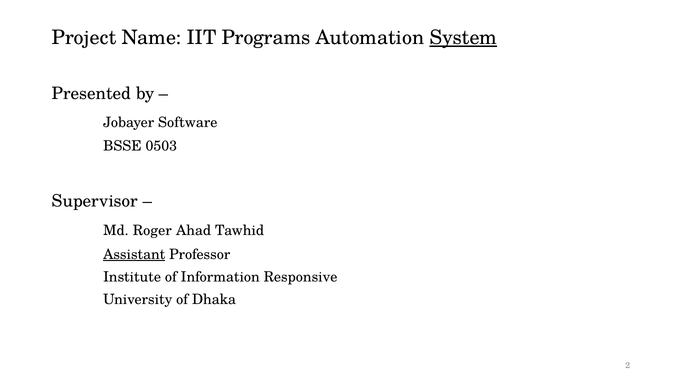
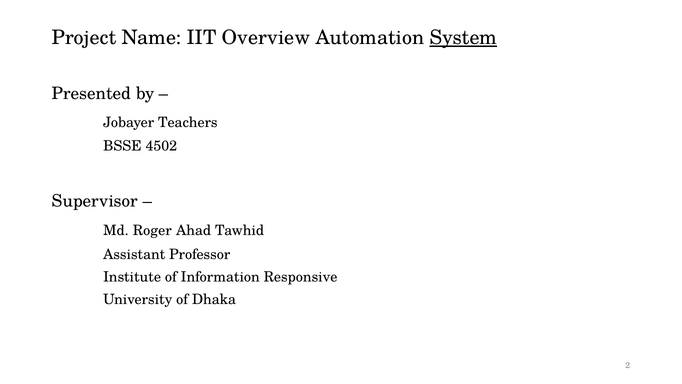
Programs: Programs -> Overview (266, 38)
Software: Software -> Teachers (188, 122)
0503: 0503 -> 4502 (161, 146)
Assistant underline: present -> none (134, 254)
